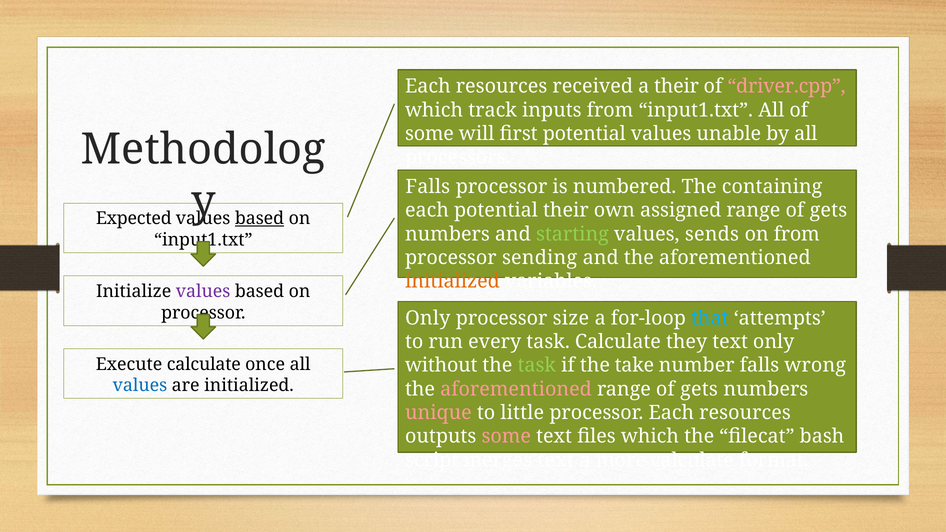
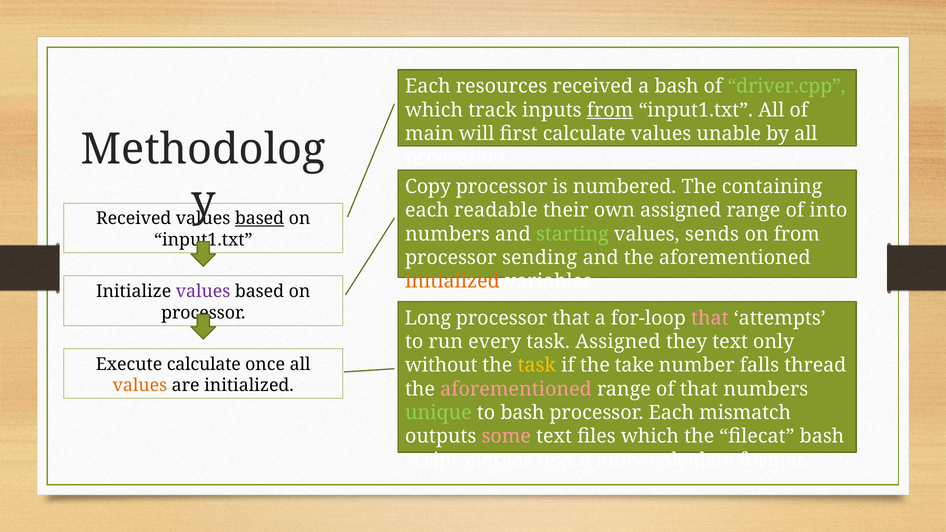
a their: their -> bash (677, 86)
driver.cpp colour: pink -> light green (787, 86)
from underline: none -> present (610, 110)
some: some -> main (429, 134)
first potential: potential -> calculate (584, 134)
Falls: Falls -> Copy (428, 187)
each potential: potential -> readable (496, 210)
assigned range of gets: gets -> into (828, 210)
Expected: Expected -> Received (134, 219)
Only: Only -> Long (428, 318)
processor size: size -> that (571, 318)
that colour: light blue -> pink (710, 318)
task Calculate: Calculate -> Assigned (618, 342)
task colour: light green -> yellow (537, 365)
wrong: wrong -> thread (815, 365)
values colour: blue -> orange (140, 386)
gets: gets -> that (699, 389)
unique colour: pink -> light green (438, 413)
to little: little -> bash (522, 413)
resources: resources -> mismatch (745, 413)
